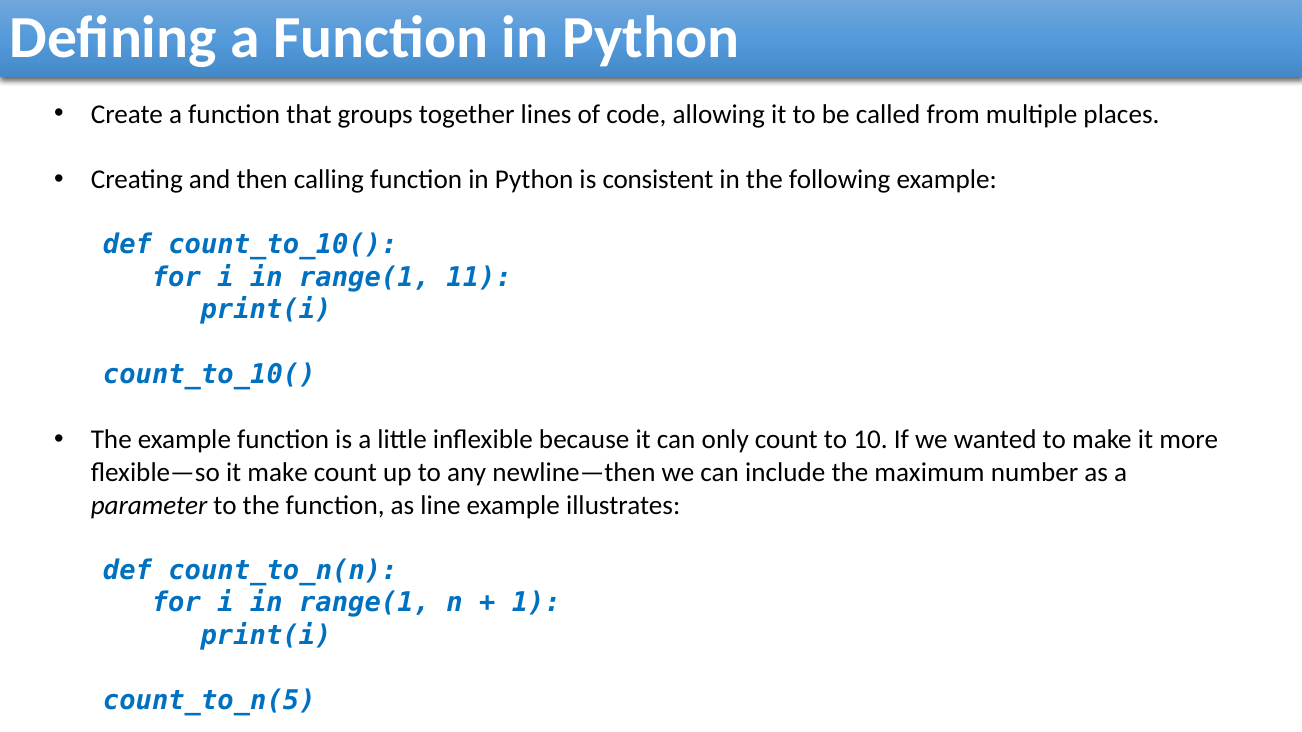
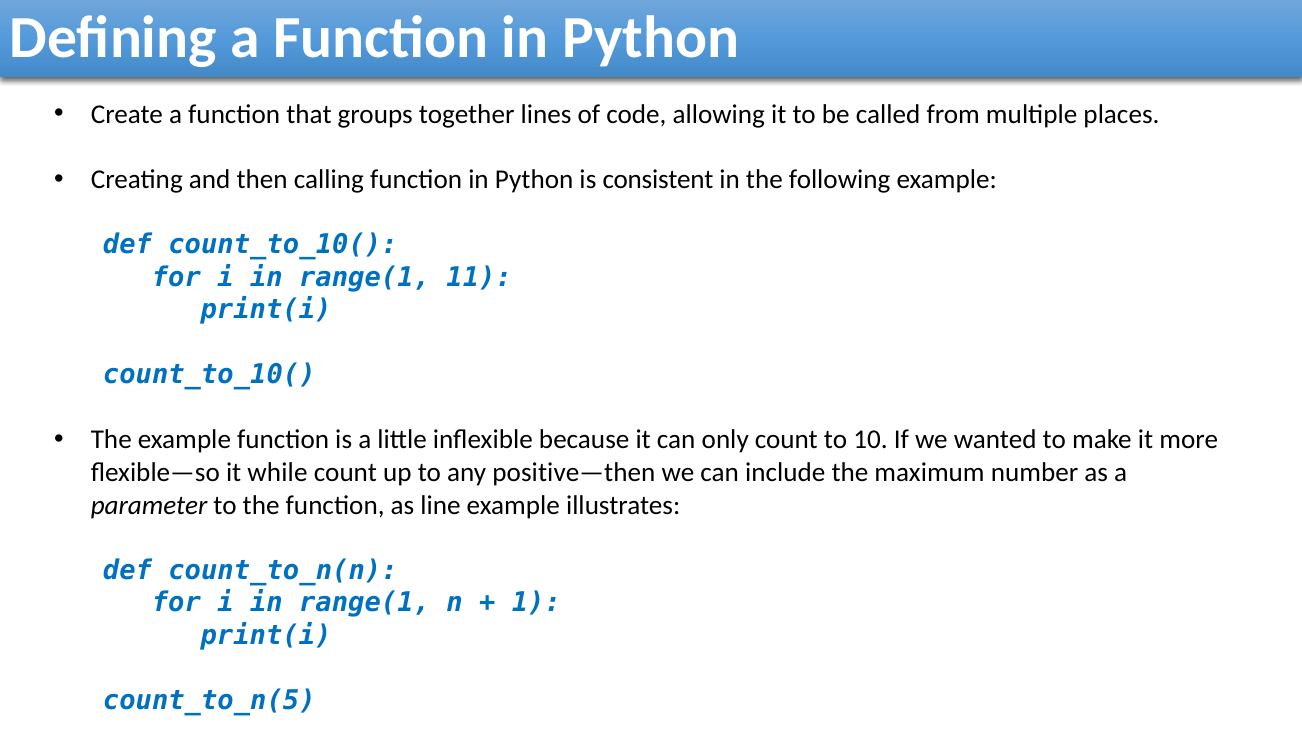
it make: make -> while (278, 473)
newline—then: newline—then -> positive—then (574, 473)
